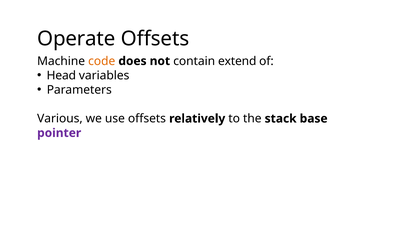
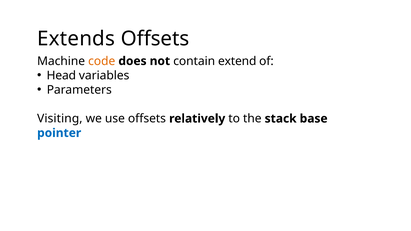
Operate: Operate -> Extends (76, 39)
Various: Various -> Visiting (60, 119)
pointer colour: purple -> blue (59, 133)
